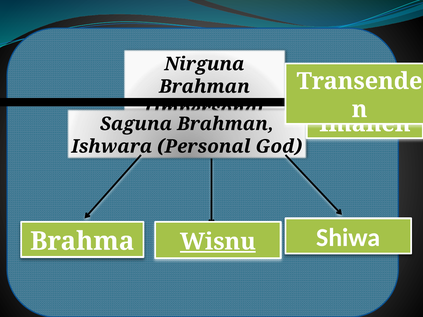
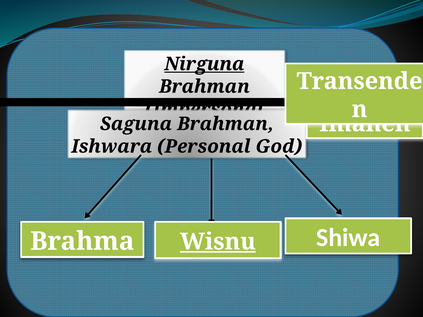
Nirguna underline: none -> present (204, 64)
